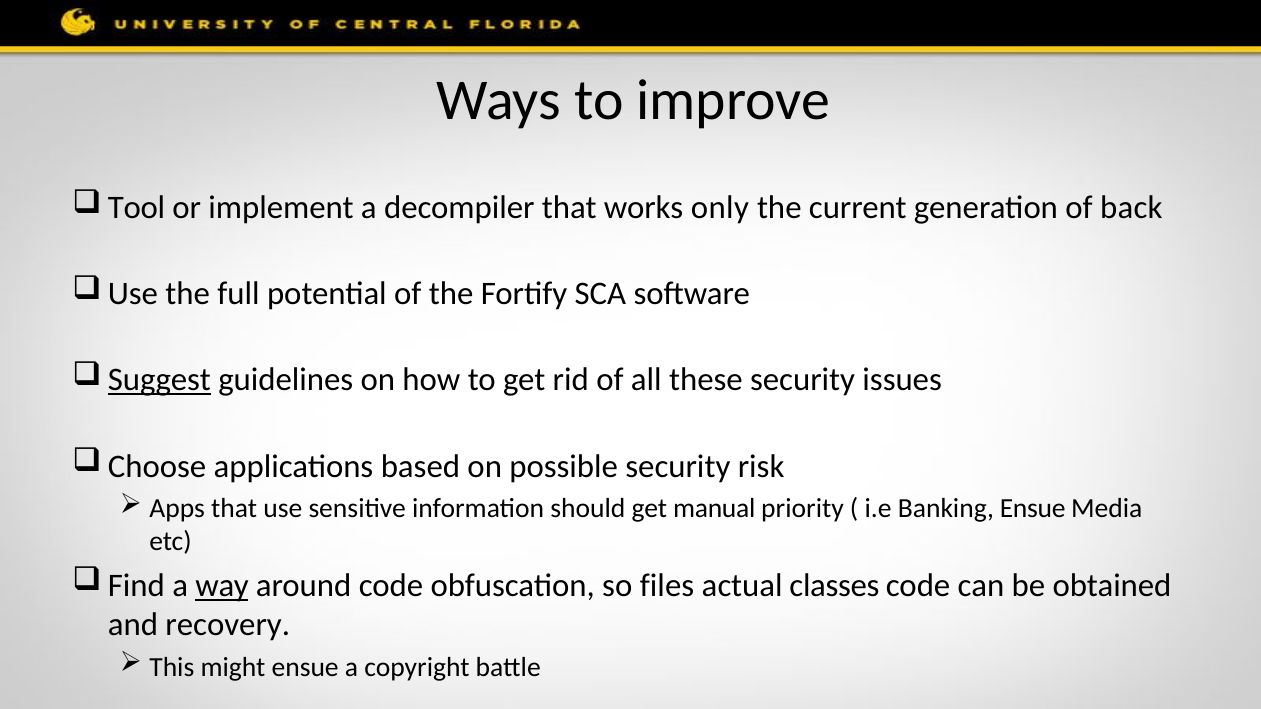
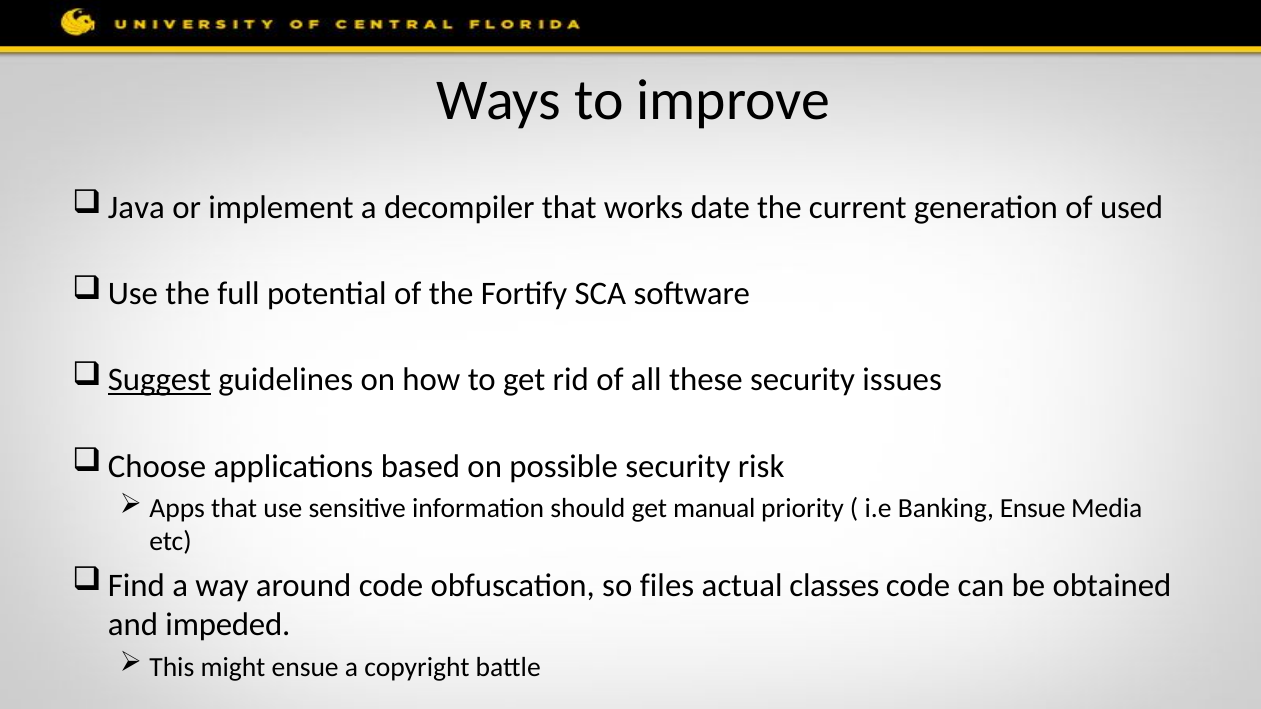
Tool: Tool -> Java (136, 208)
only: only -> date (720, 208)
back: back -> used (1132, 208)
way underline: present -> none (222, 586)
recovery: recovery -> impeded (228, 625)
